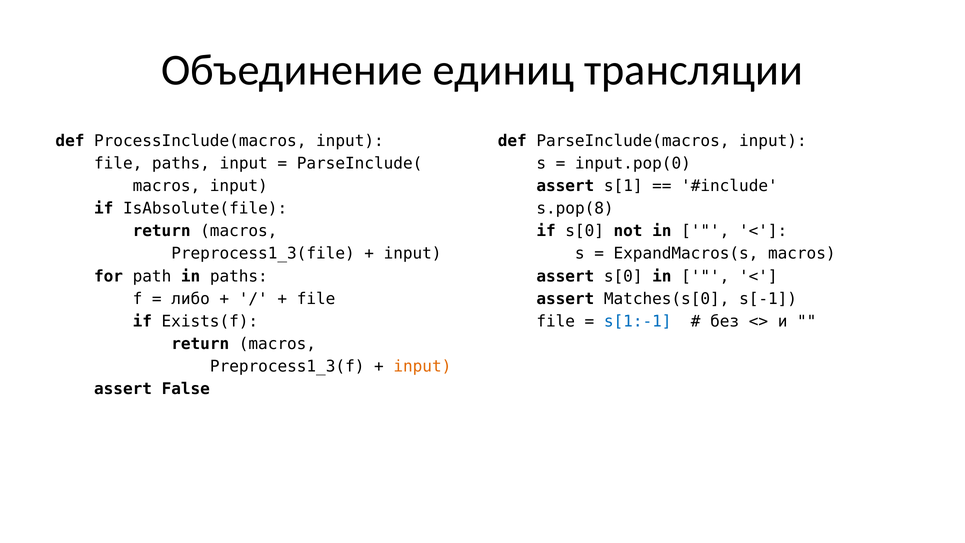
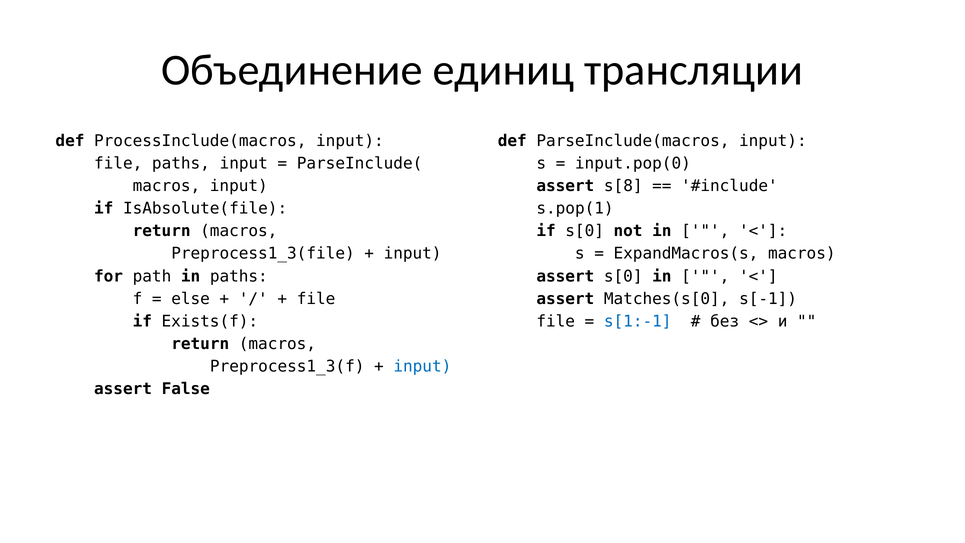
s[1: s[1 -> s[8 (623, 186)
s.pop(8: s.pop(8 -> s.pop(1 (575, 209)
либо: либо -> else (191, 299)
input colour: orange -> blue (422, 366)
